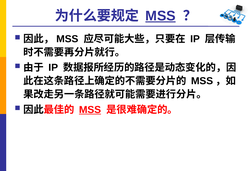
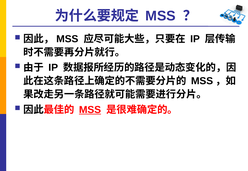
MSS underline: present -> none (161, 16)
